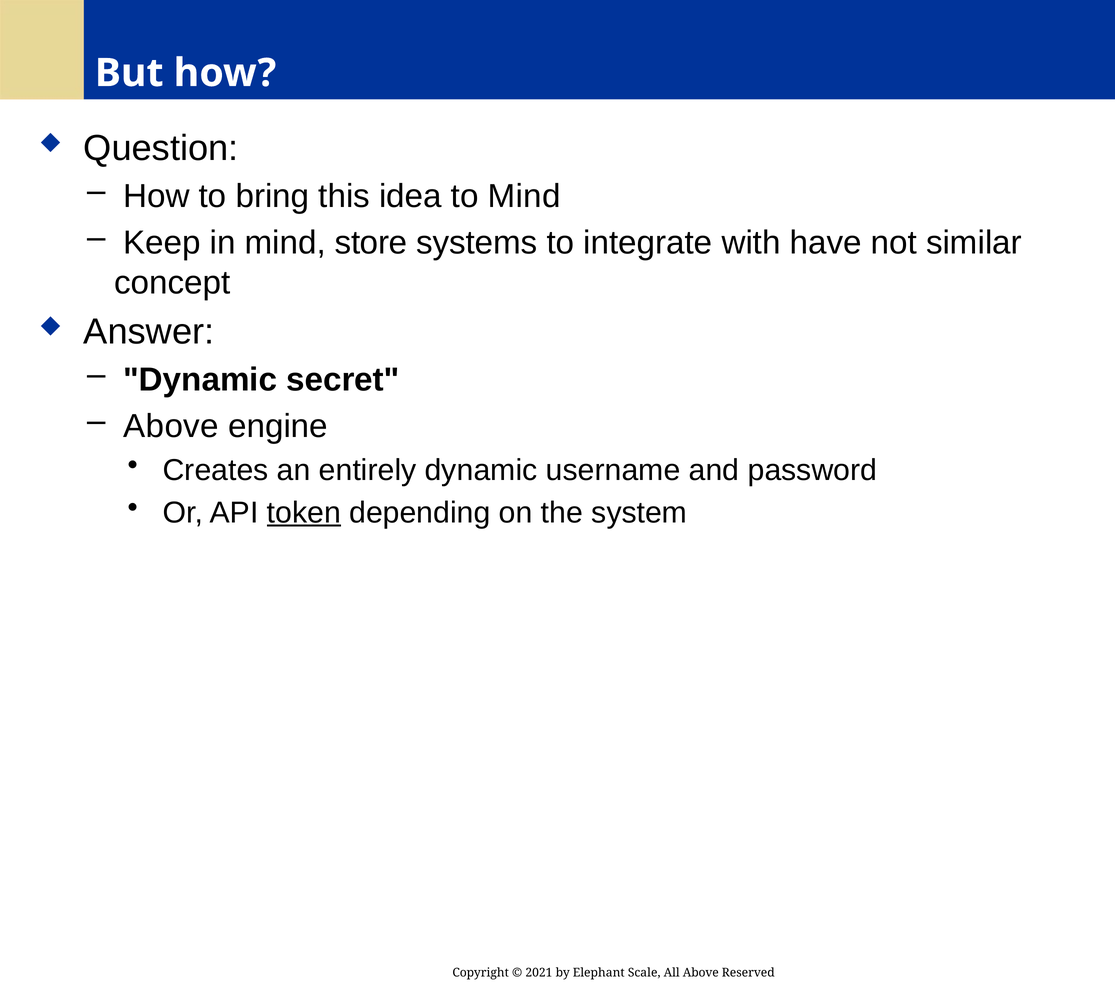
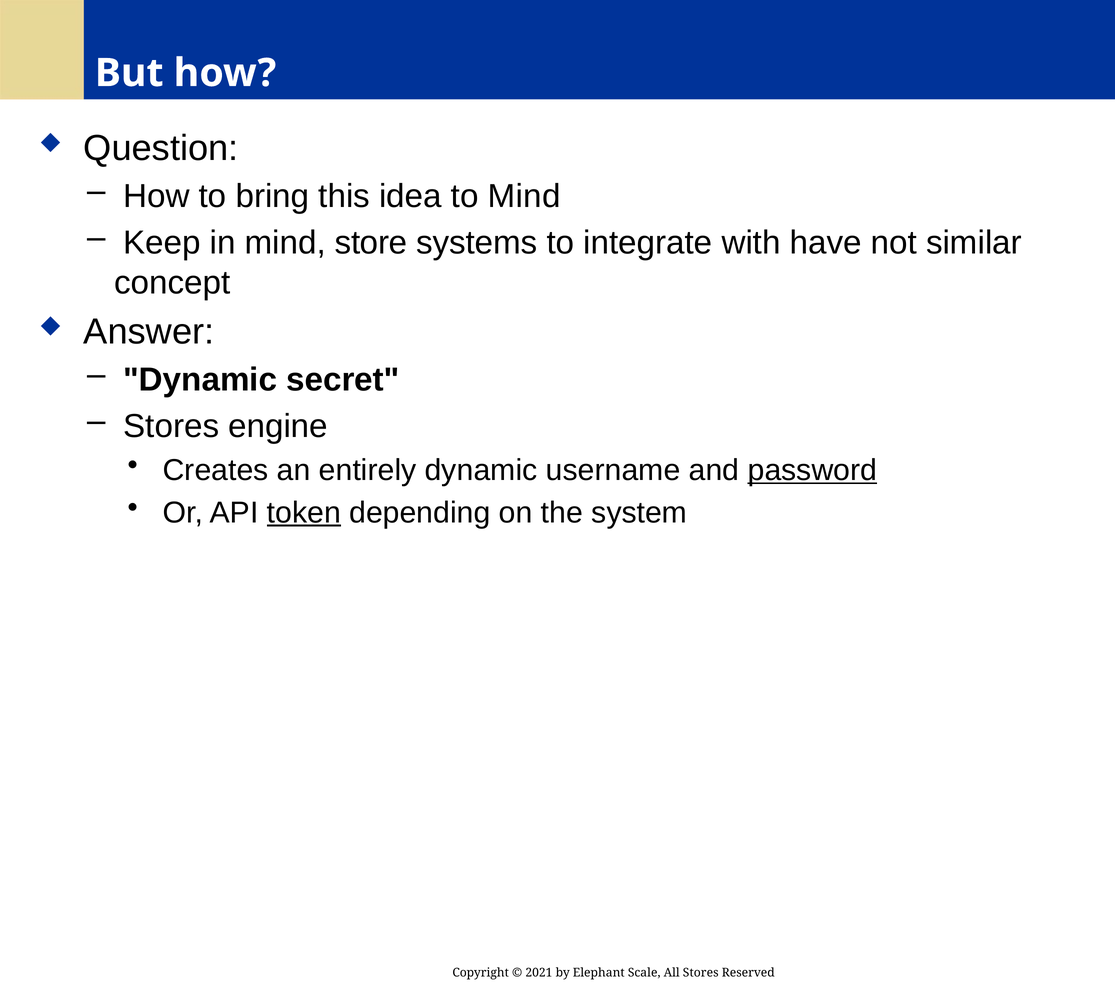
Above: Above -> Stores (171, 426)
password underline: none -> present (812, 470)
All Above: Above -> Stores (701, 973)
